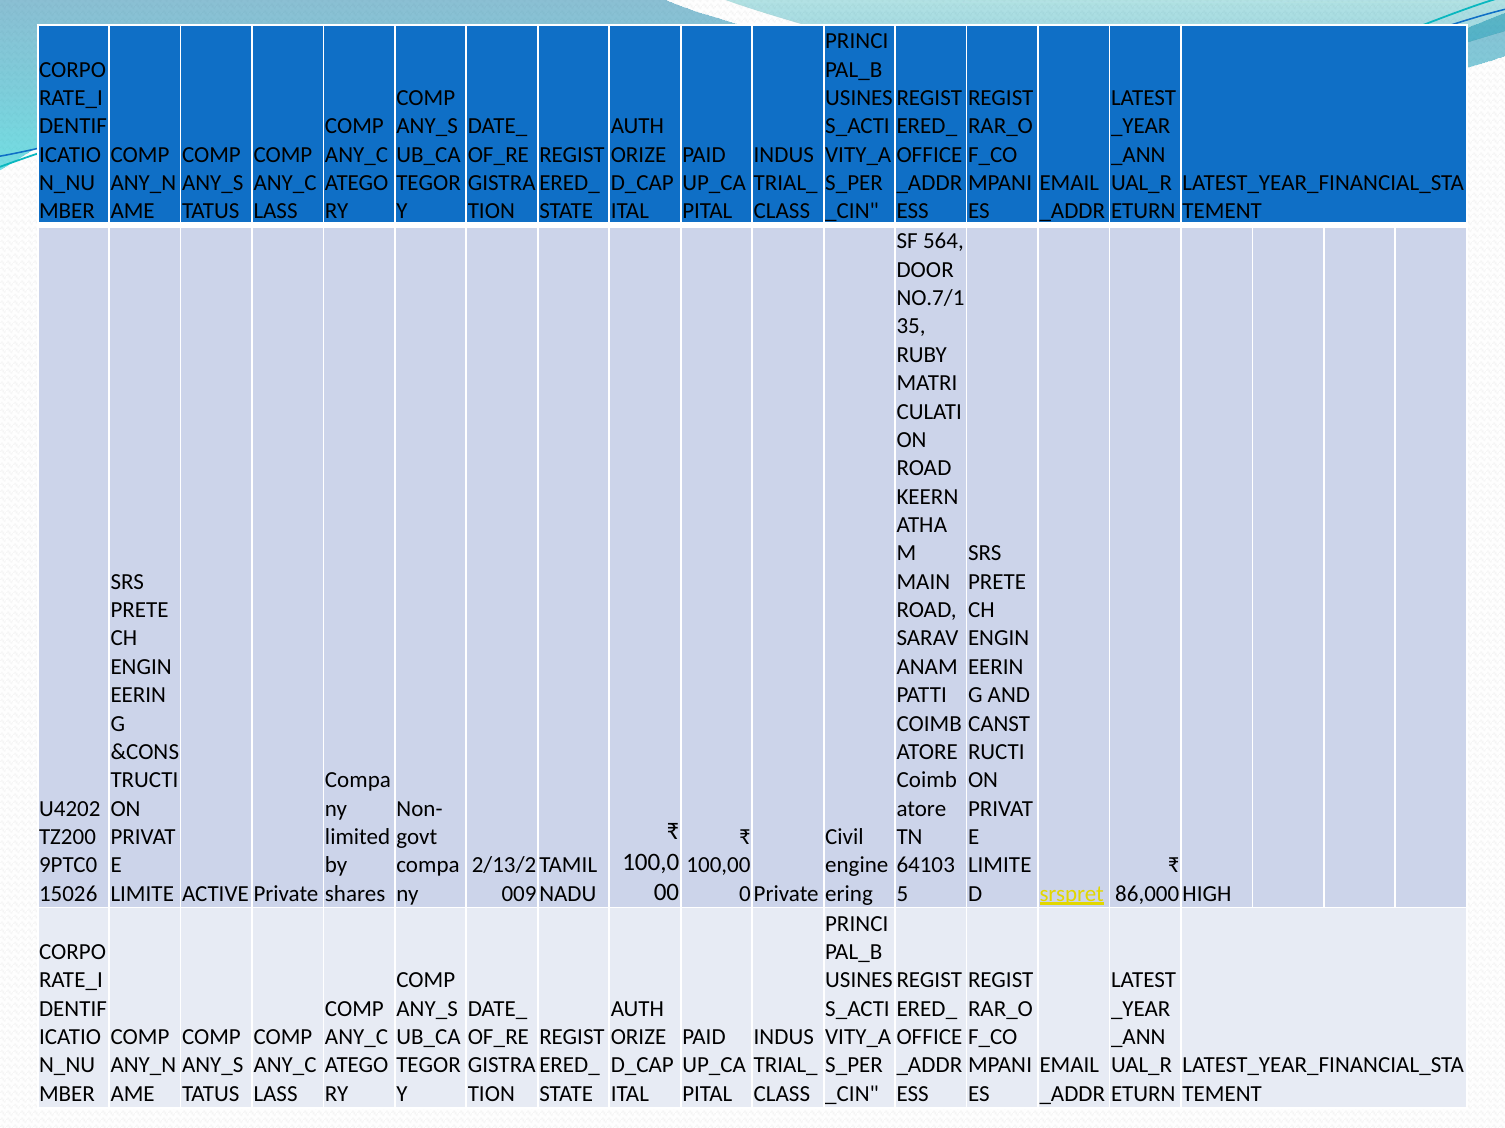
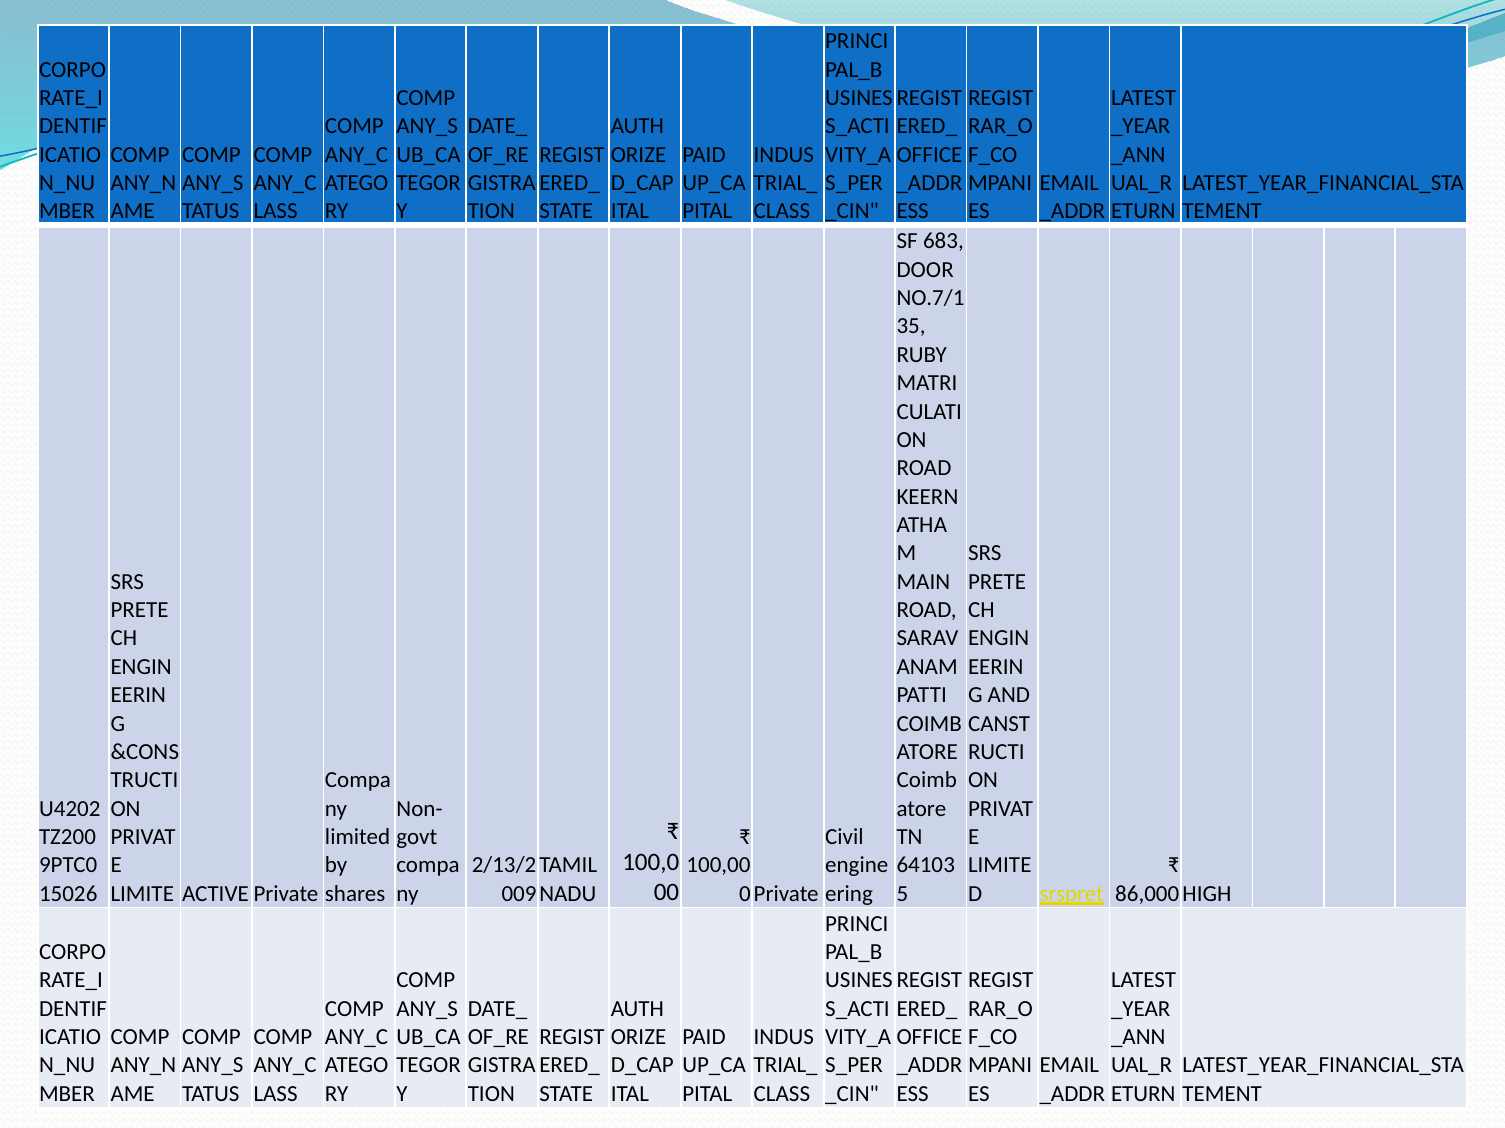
564: 564 -> 683 (943, 241)
